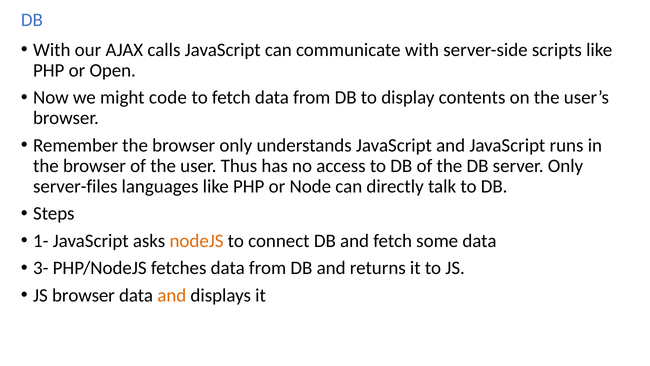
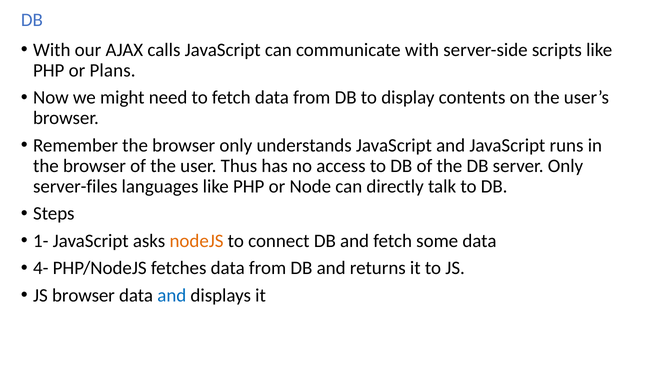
Open: Open -> Plans (113, 70)
code: code -> need (168, 97)
3-: 3- -> 4- (41, 268)
and colour: orange -> blue (172, 295)
